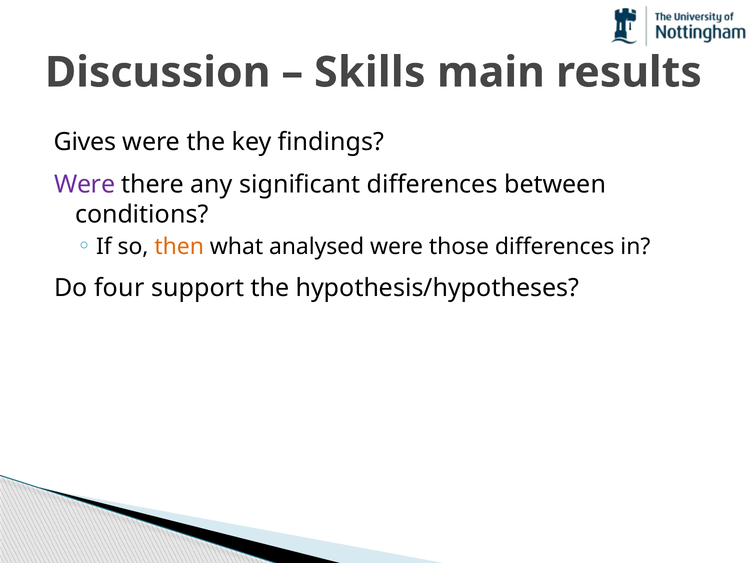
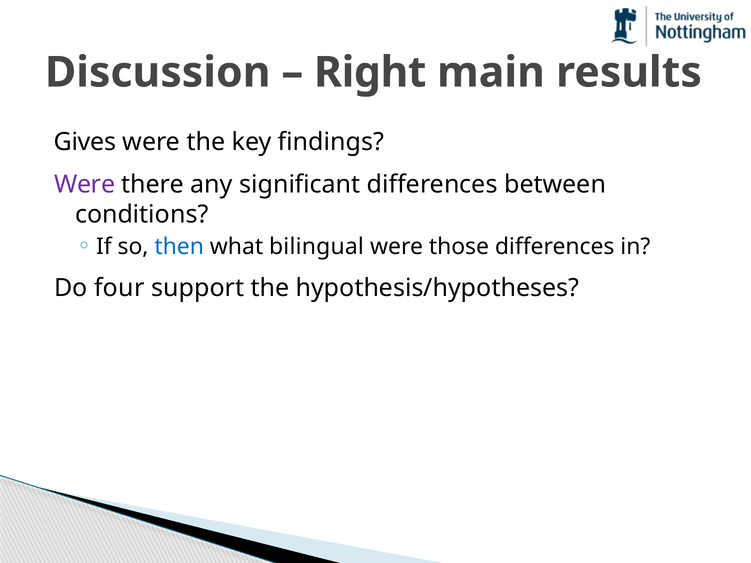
Skills: Skills -> Right (370, 72)
then colour: orange -> blue (179, 247)
analysed: analysed -> bilingual (316, 247)
